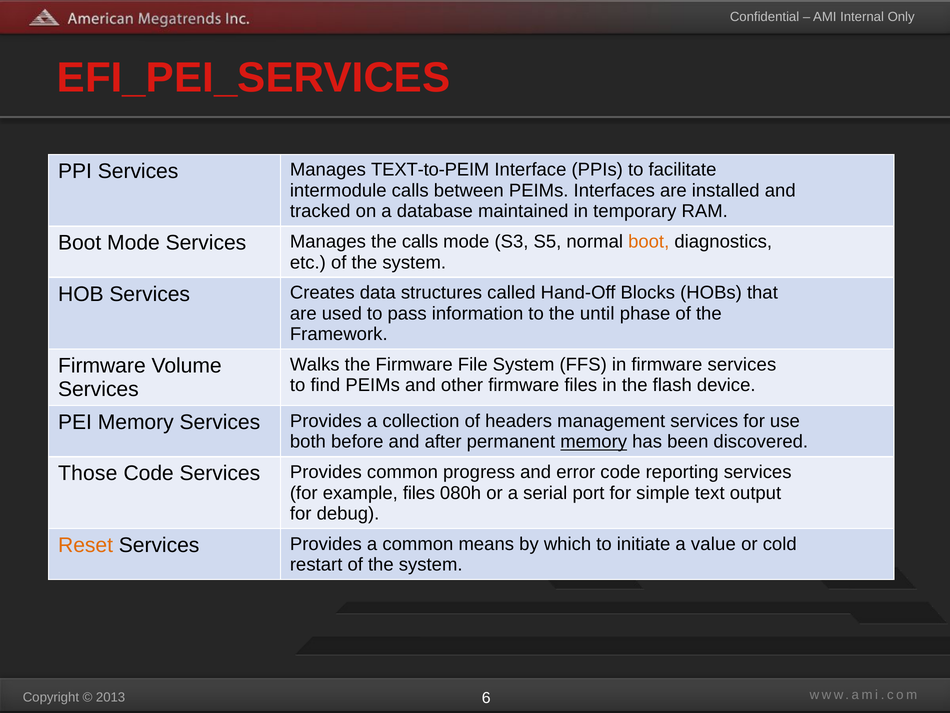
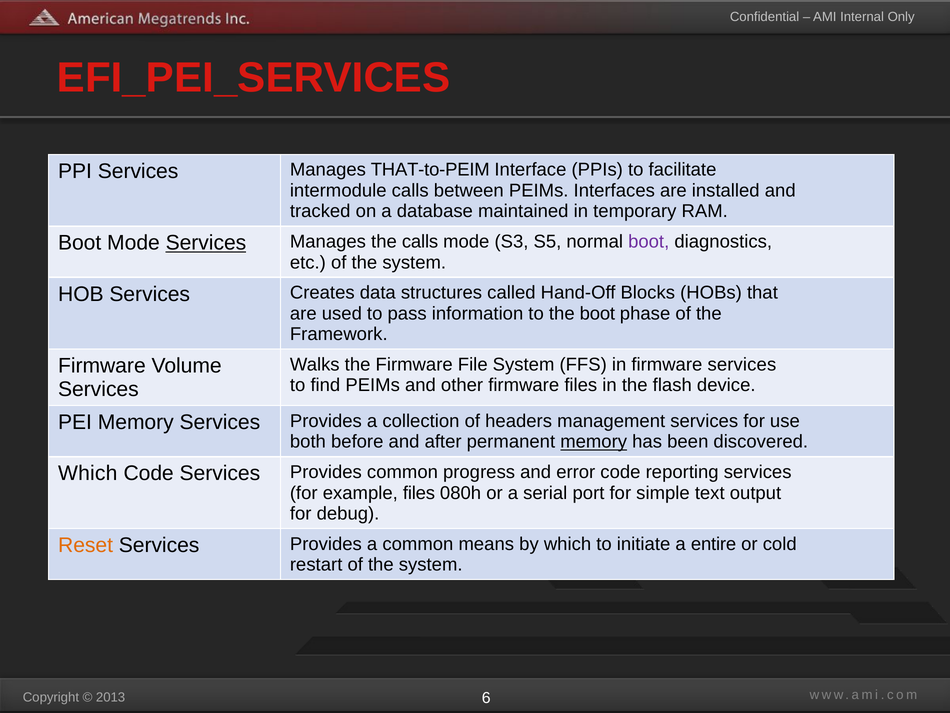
TEXT-to-PEIM: TEXT-to-PEIM -> THAT-to-PEIM (430, 170)
Services underline: none -> present (206, 243)
boot colour: orange -> purple (649, 242)
the until: until -> boot (597, 313)
Those: Those -> Which (88, 473)
value: value -> entire (714, 544)
